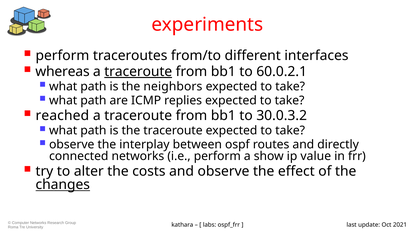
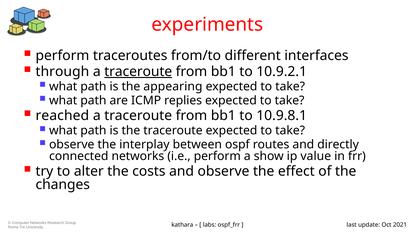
whereas: whereas -> through (62, 72)
60.0.2.1: 60.0.2.1 -> 10.9.2.1 (282, 72)
neighbors: neighbors -> appearing (173, 87)
30.0.3.2: 30.0.3.2 -> 10.9.8.1 (282, 116)
changes underline: present -> none (63, 185)
